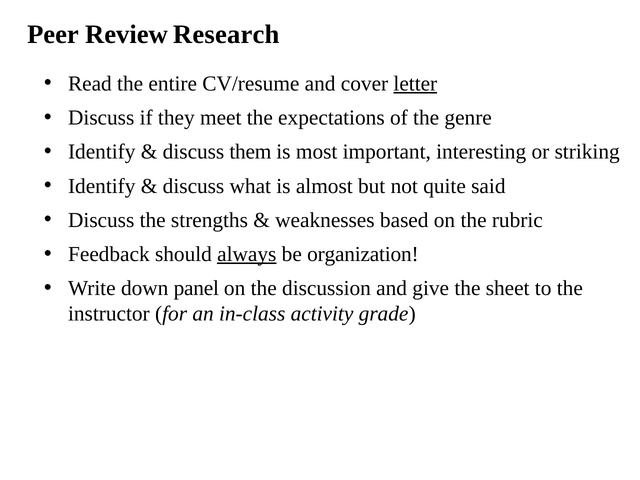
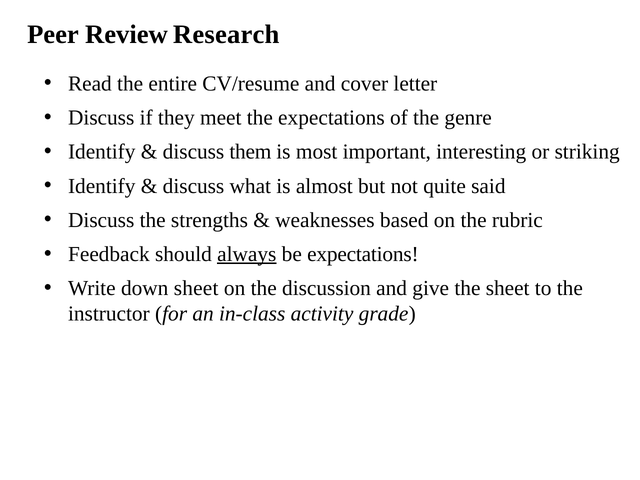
letter underline: present -> none (415, 84)
be organization: organization -> expectations (363, 254)
down panel: panel -> sheet (196, 288)
